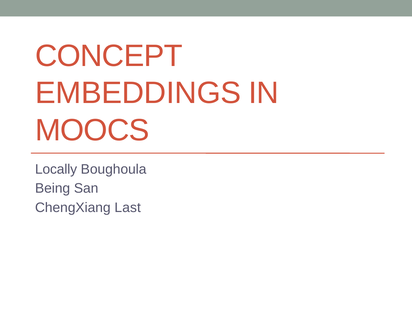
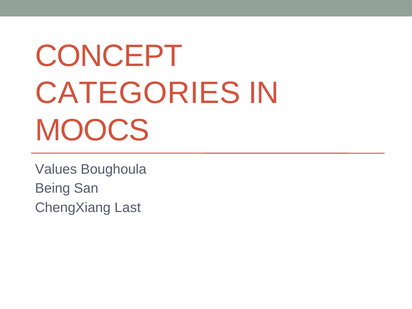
EMBEDDINGS: EMBEDDINGS -> CATEGORIES (138, 93)
Locally: Locally -> Values (56, 169)
